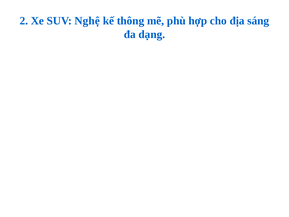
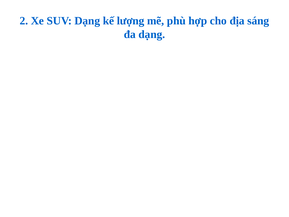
SUV Nghệ: Nghệ -> Dạng (87, 21)
thông: thông -> lượng (131, 21)
